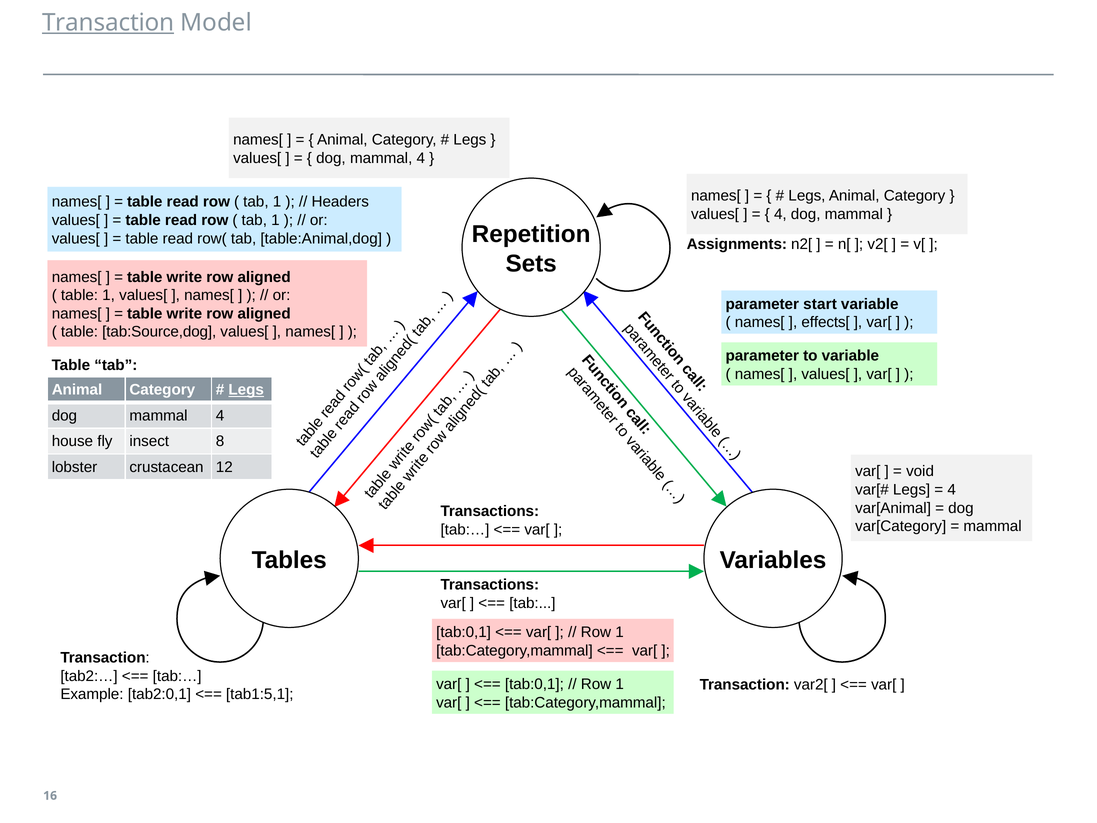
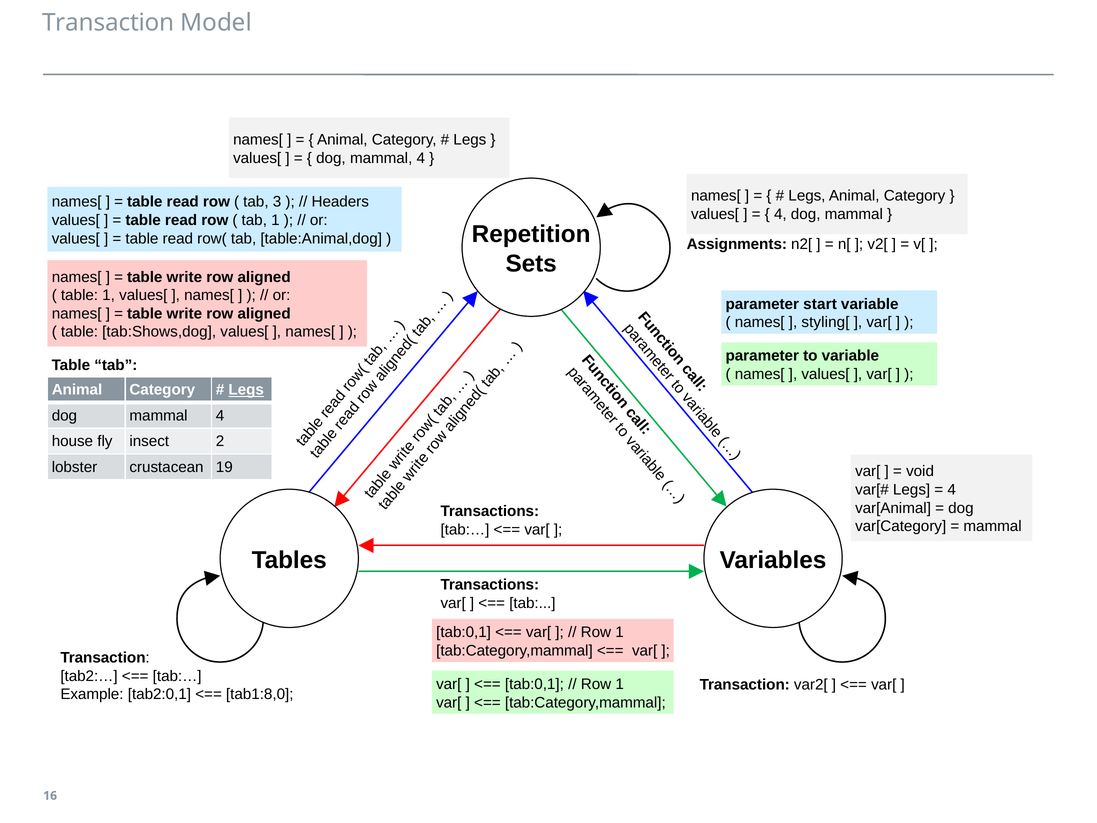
Transaction underline: present -> none (108, 23)
1: 1 -> 3 (277, 202)
effects[: effects[ -> styling[ (825, 322)
tab:Source,dog: tab:Source,dog -> tab:Shows,dog (159, 332)
8: 8 -> 2 (220, 441)
12: 12 -> 19 (224, 467)
tab1:5,1: tab1:5,1 -> tab1:8,0 (260, 694)
